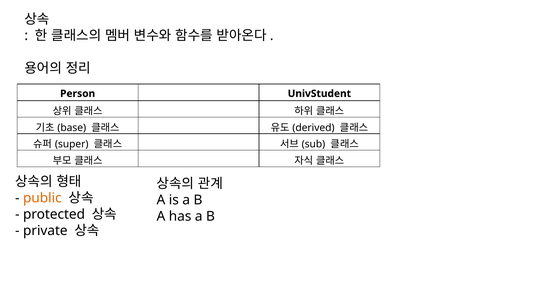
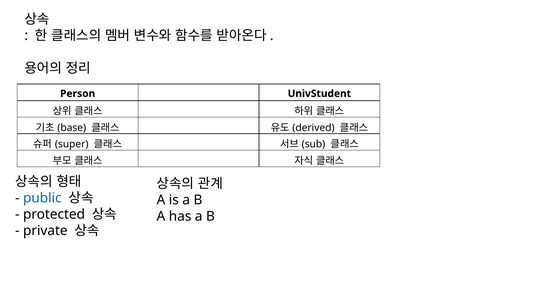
public colour: orange -> blue (42, 198)
